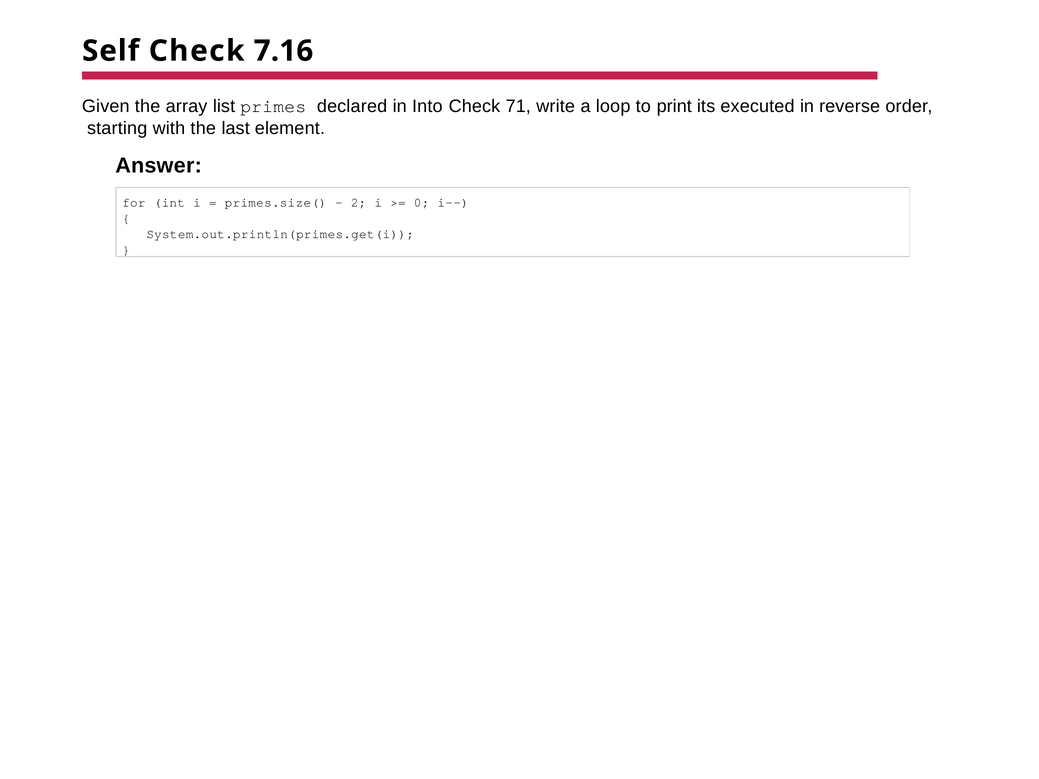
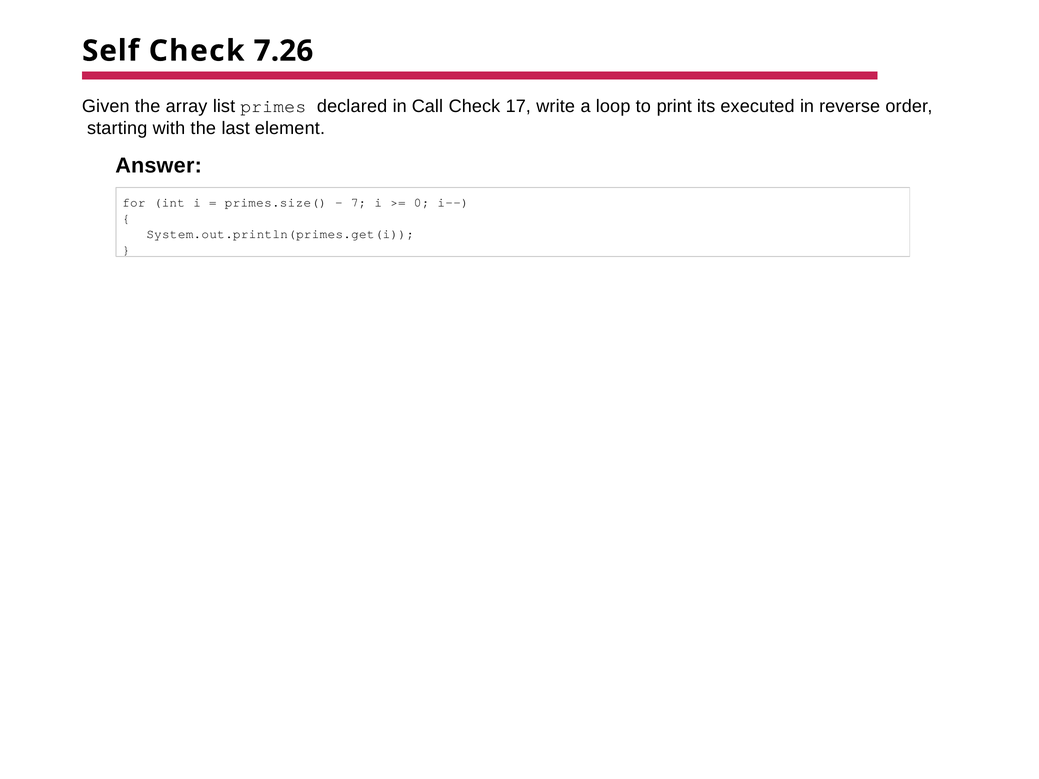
7.16: 7.16 -> 7.26 (284, 51)
Into: Into -> Call (427, 106)
71: 71 -> 17 (518, 106)
2: 2 -> 7 (358, 203)
